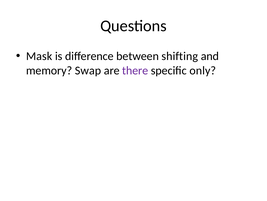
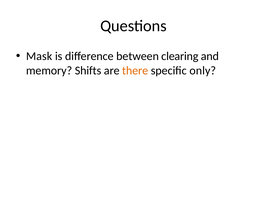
shifting: shifting -> clearing (180, 56)
Swap: Swap -> Shifts (88, 70)
there colour: purple -> orange (135, 70)
